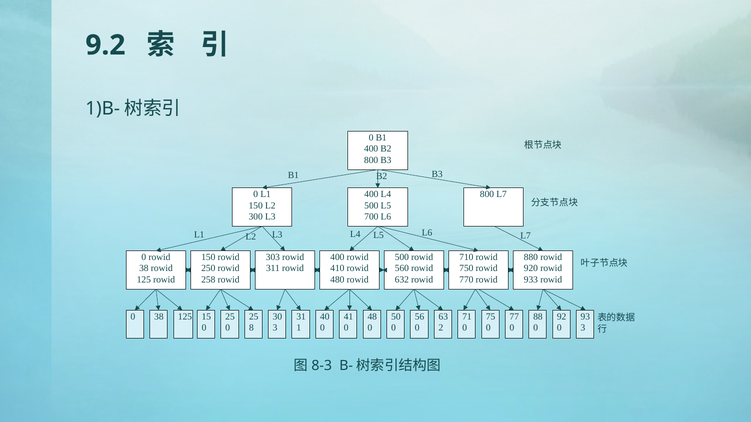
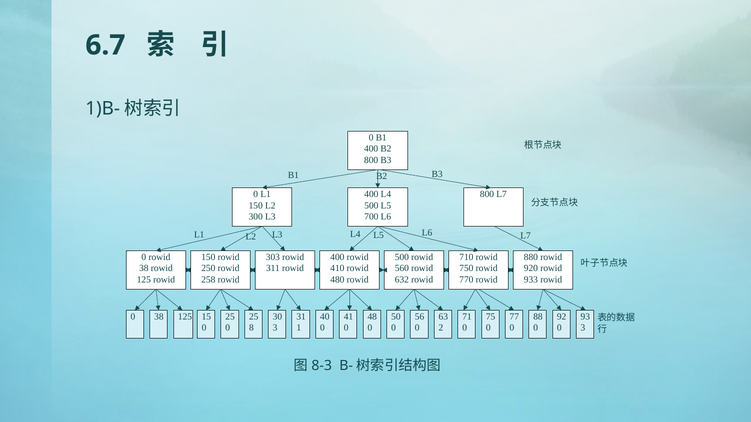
9.2: 9.2 -> 6.7 (105, 45)
